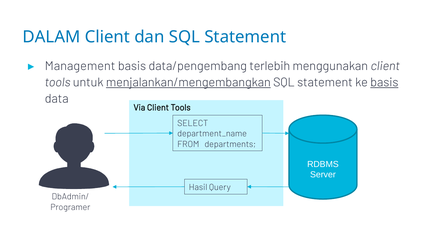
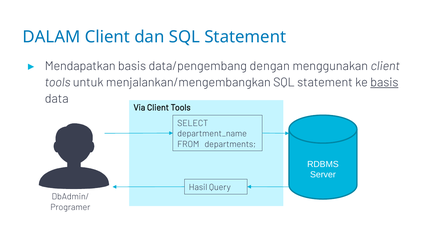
Management: Management -> Mendapatkan (80, 66)
terlebih: terlebih -> dengan (270, 66)
menjalankan/mengembangkan underline: present -> none (188, 82)
